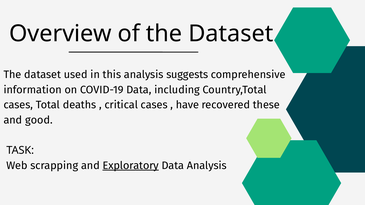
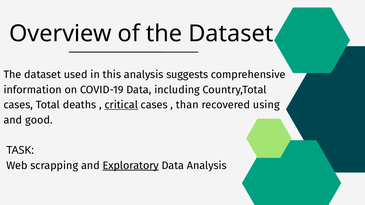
critical underline: none -> present (121, 105)
have: have -> than (187, 105)
these: these -> using (266, 105)
